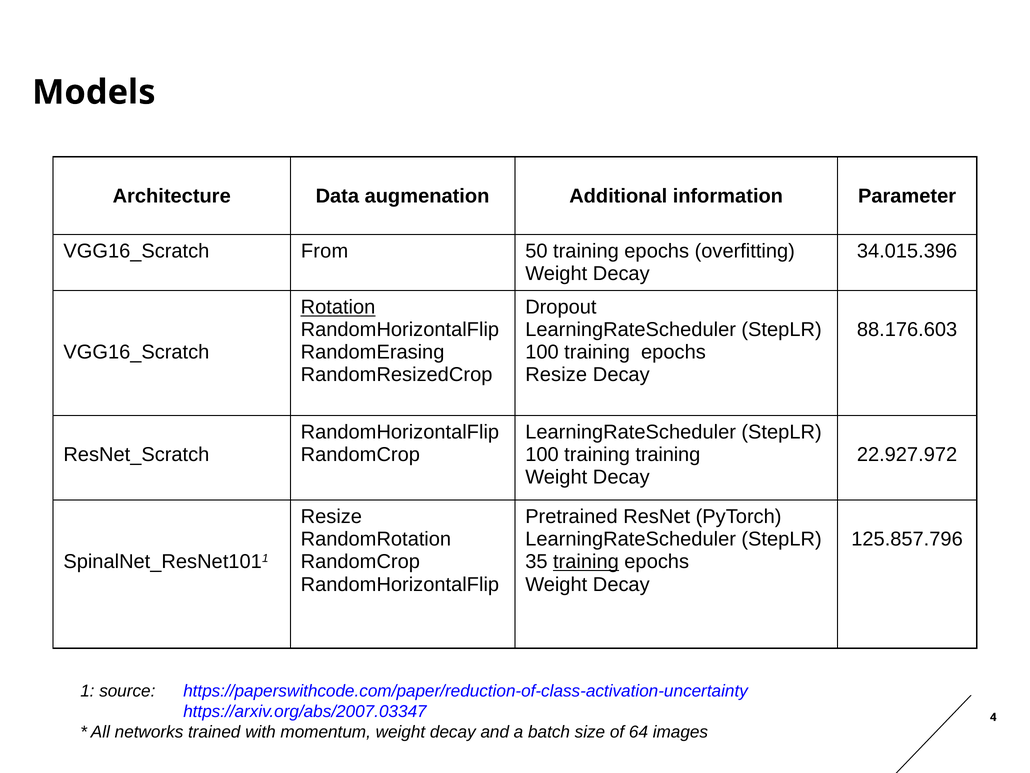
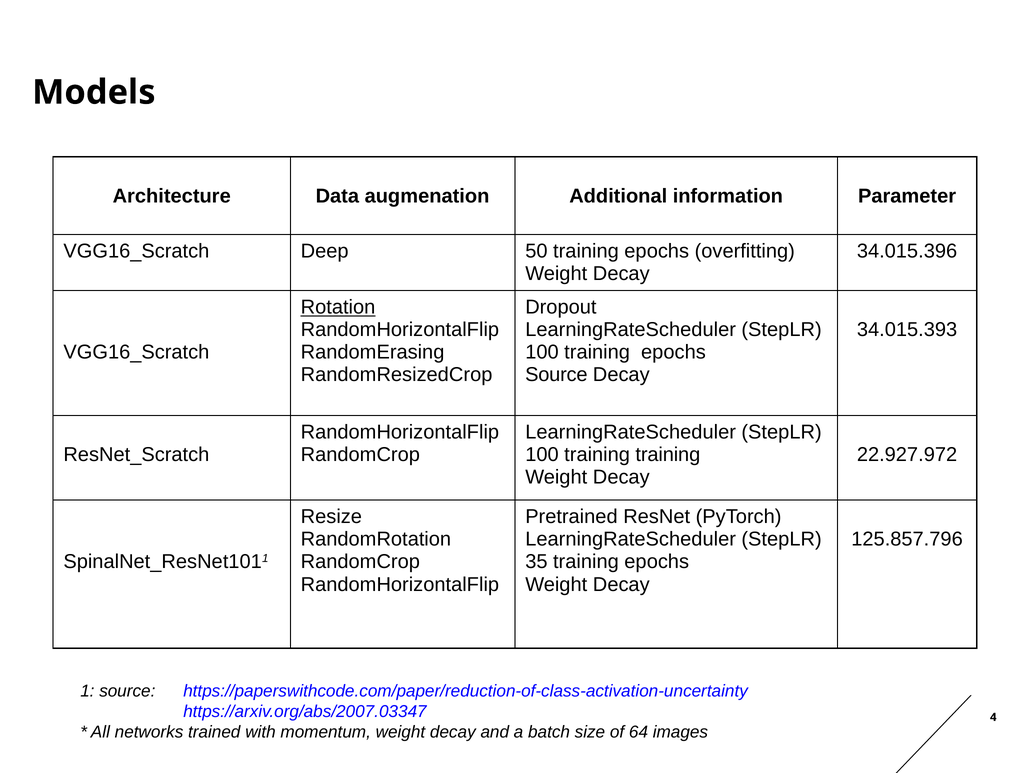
From: From -> Deep (325, 251)
88.176.603: 88.176.603 -> 34.015.393 (907, 330)
Resize: Resize -> Source (556, 375)
training underline: present -> none (586, 562)
